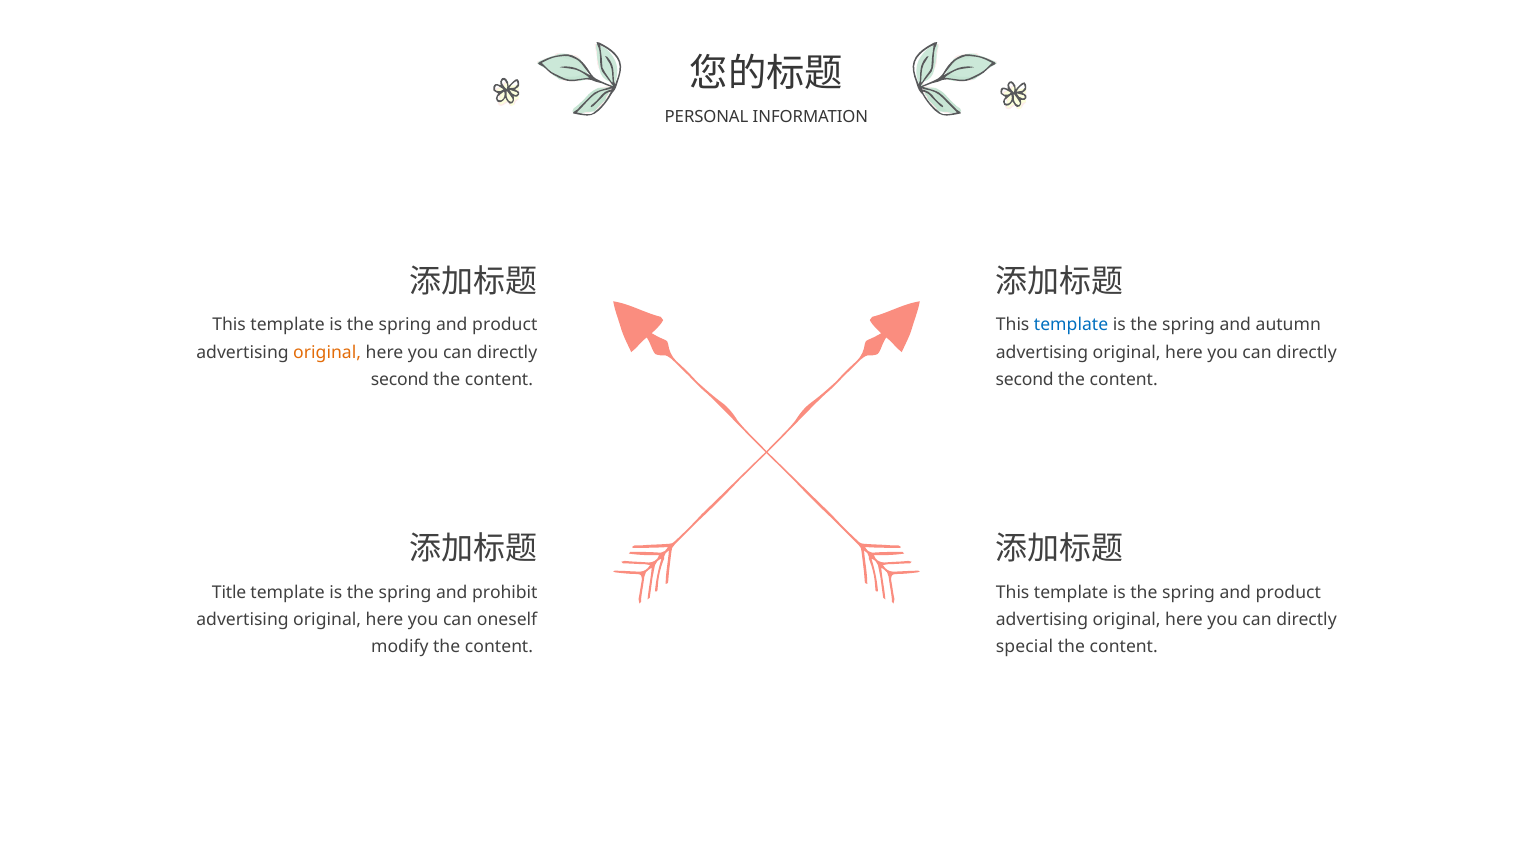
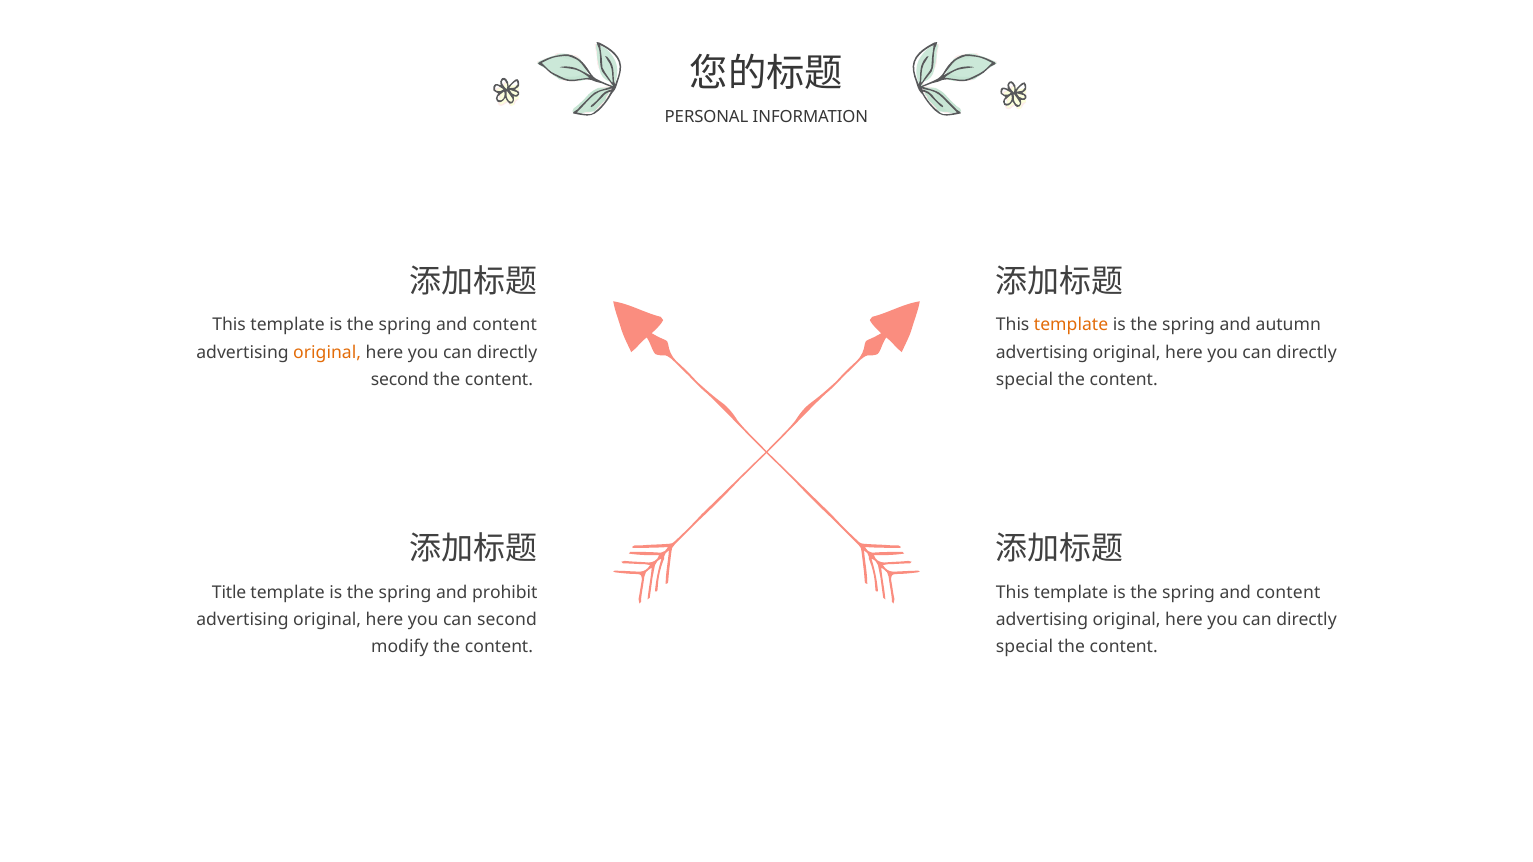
product: product -> content (505, 325)
template colour: blue -> orange (1071, 325)
second: second -> special (1025, 380)
product: product -> content (1288, 593)
can oneself: oneself -> second (507, 620)
